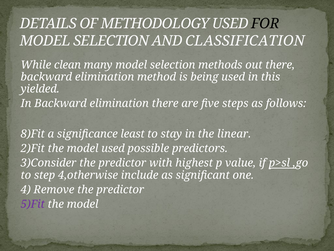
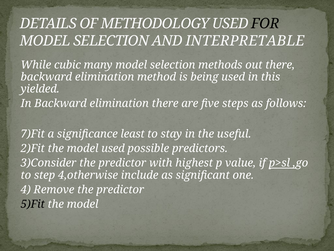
CLASSIFICATION: CLASSIFICATION -> INTERPRETABLE (245, 41)
clean: clean -> cubic (67, 65)
8)Fit: 8)Fit -> 7)Fit (33, 134)
linear: linear -> useful (234, 134)
5)Fit colour: purple -> black (33, 204)
